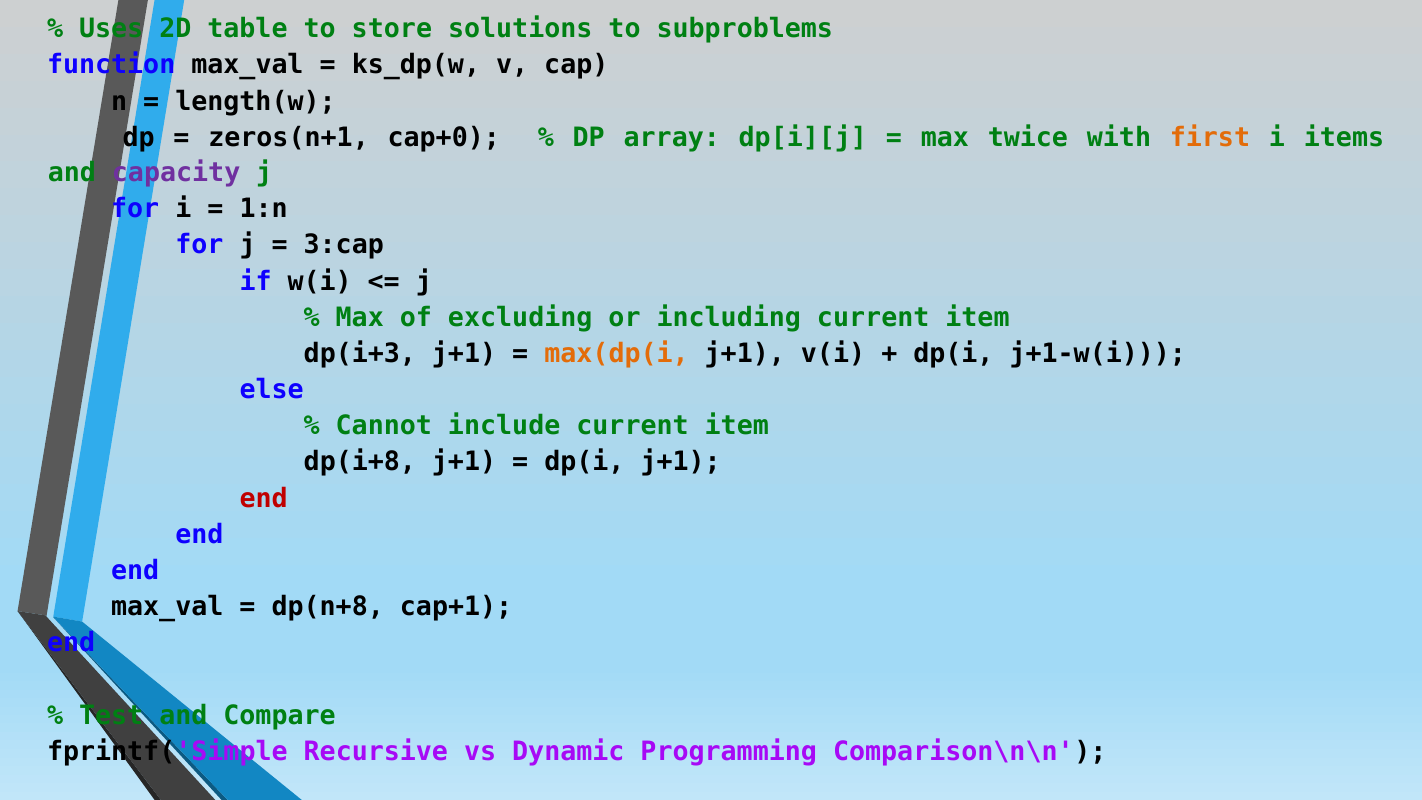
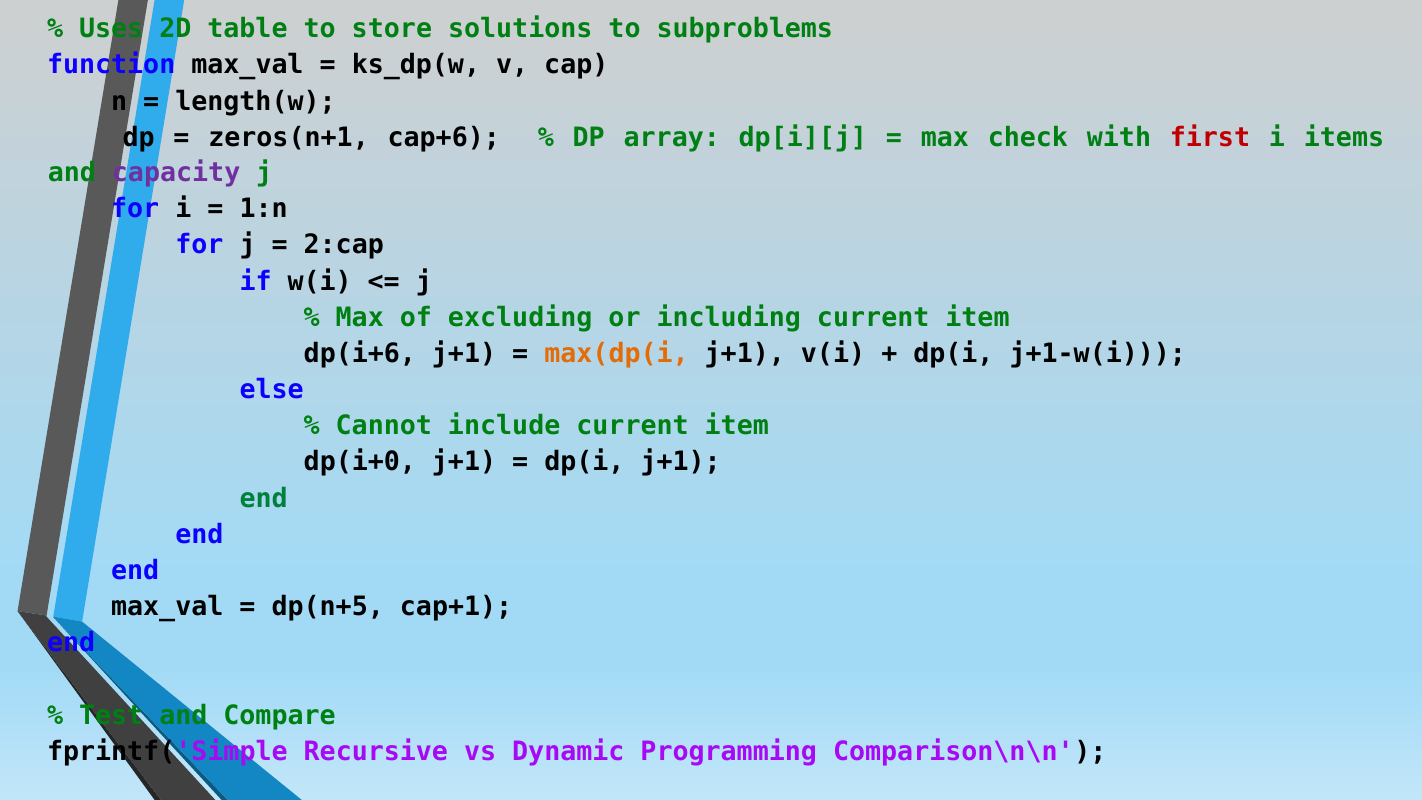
cap+0: cap+0 -> cap+6 (444, 137)
twice: twice -> check (1028, 137)
first colour: orange -> red (1210, 137)
3:cap: 3:cap -> 2:cap (344, 245)
dp(i+3: dp(i+3 -> dp(i+6 (360, 354)
dp(i+8: dp(i+8 -> dp(i+0 (360, 462)
end colour: red -> green (264, 498)
dp(n+8: dp(n+8 -> dp(n+5 (328, 607)
